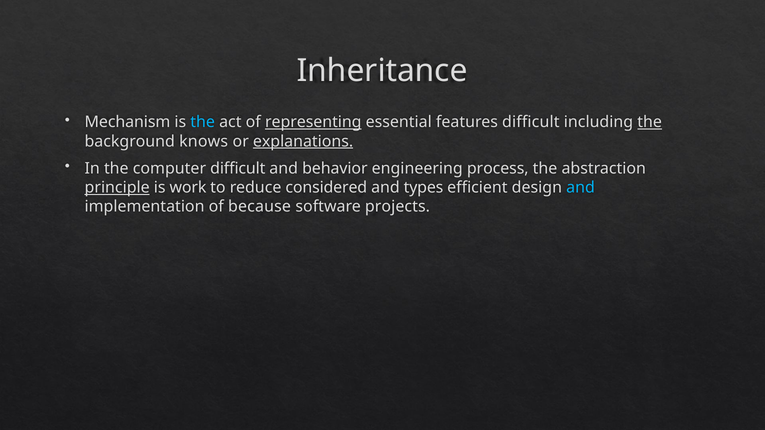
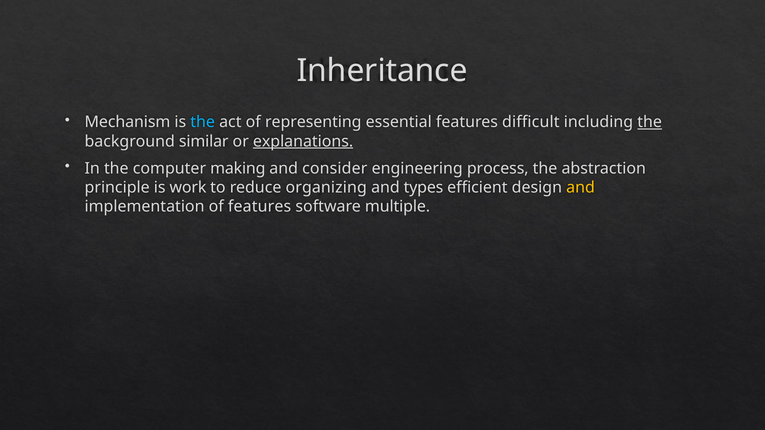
representing underline: present -> none (313, 122)
knows: knows -> similar (204, 141)
computer difficult: difficult -> making (238, 168)
behavior: behavior -> consider (335, 168)
principle underline: present -> none (117, 188)
considered: considered -> organizing (326, 188)
and colour: light blue -> yellow (580, 188)
of because: because -> features (260, 207)
projects: projects -> multiple (398, 207)
